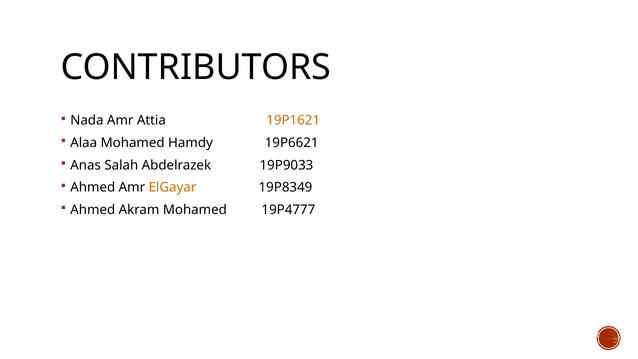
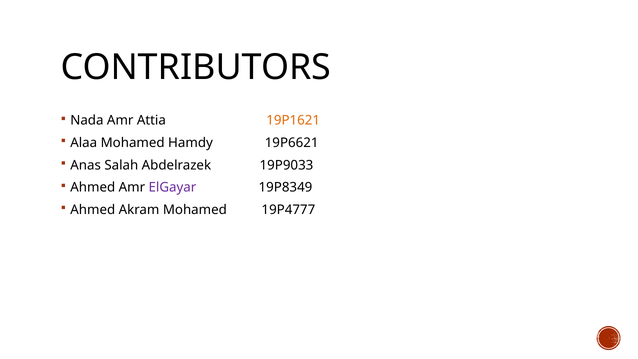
ElGayar colour: orange -> purple (172, 187)
